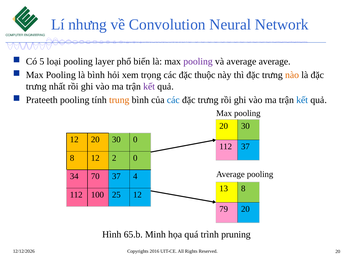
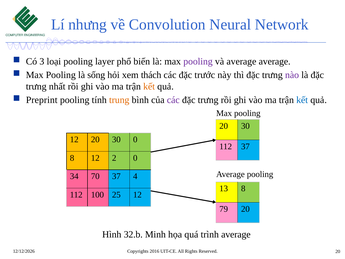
5: 5 -> 3 (42, 61)
là bình: bình -> sống (96, 75)
trọng: trọng -> thách (151, 75)
thuộc: thuộc -> trước (205, 75)
nào colour: orange -> purple (292, 75)
kết colour: purple -> orange (149, 86)
Prateeth: Prateeth -> Preprint (42, 100)
các colour: blue -> purple (173, 100)
65.b: 65.b -> 32.b (133, 234)
trình pruning: pruning -> average (236, 234)
